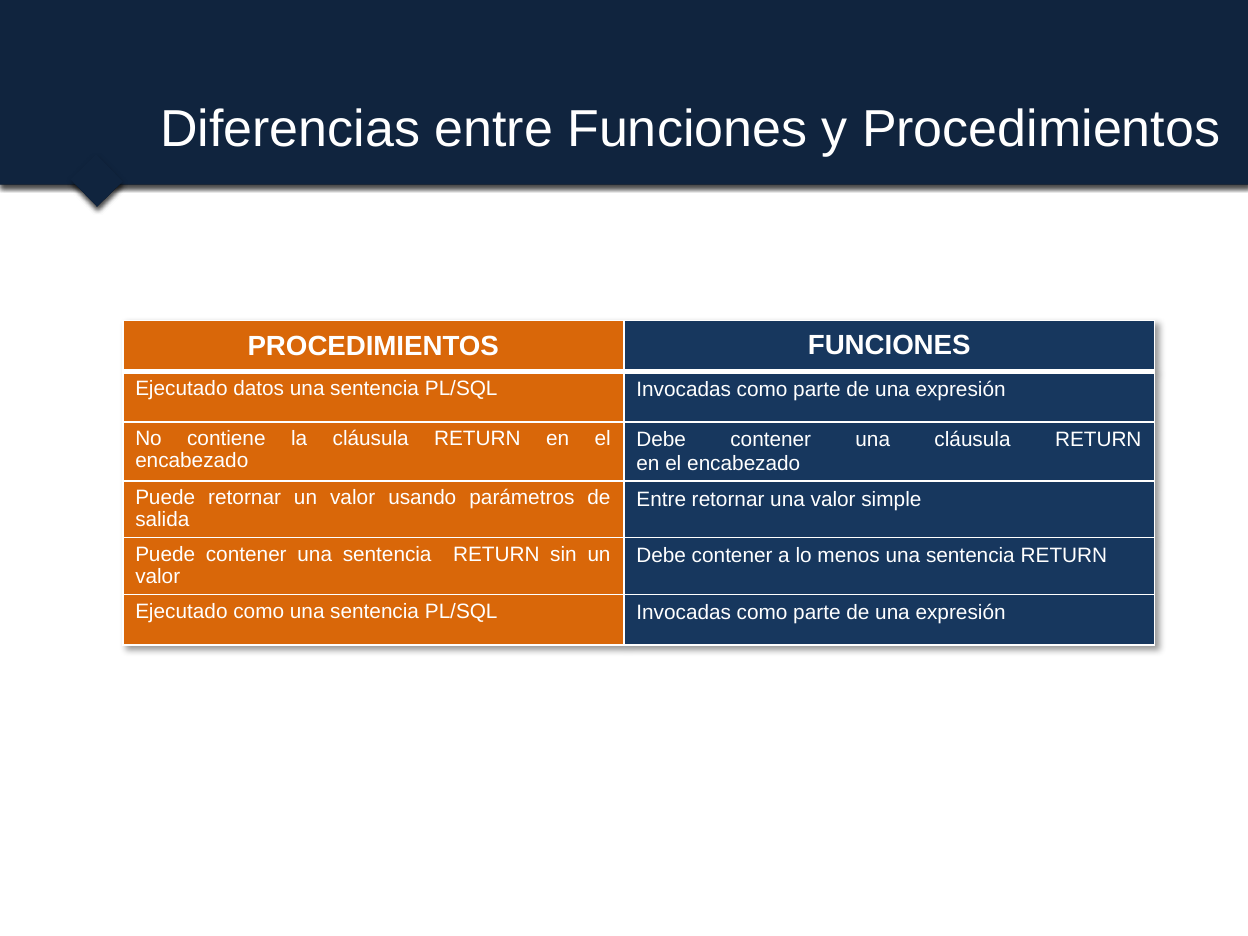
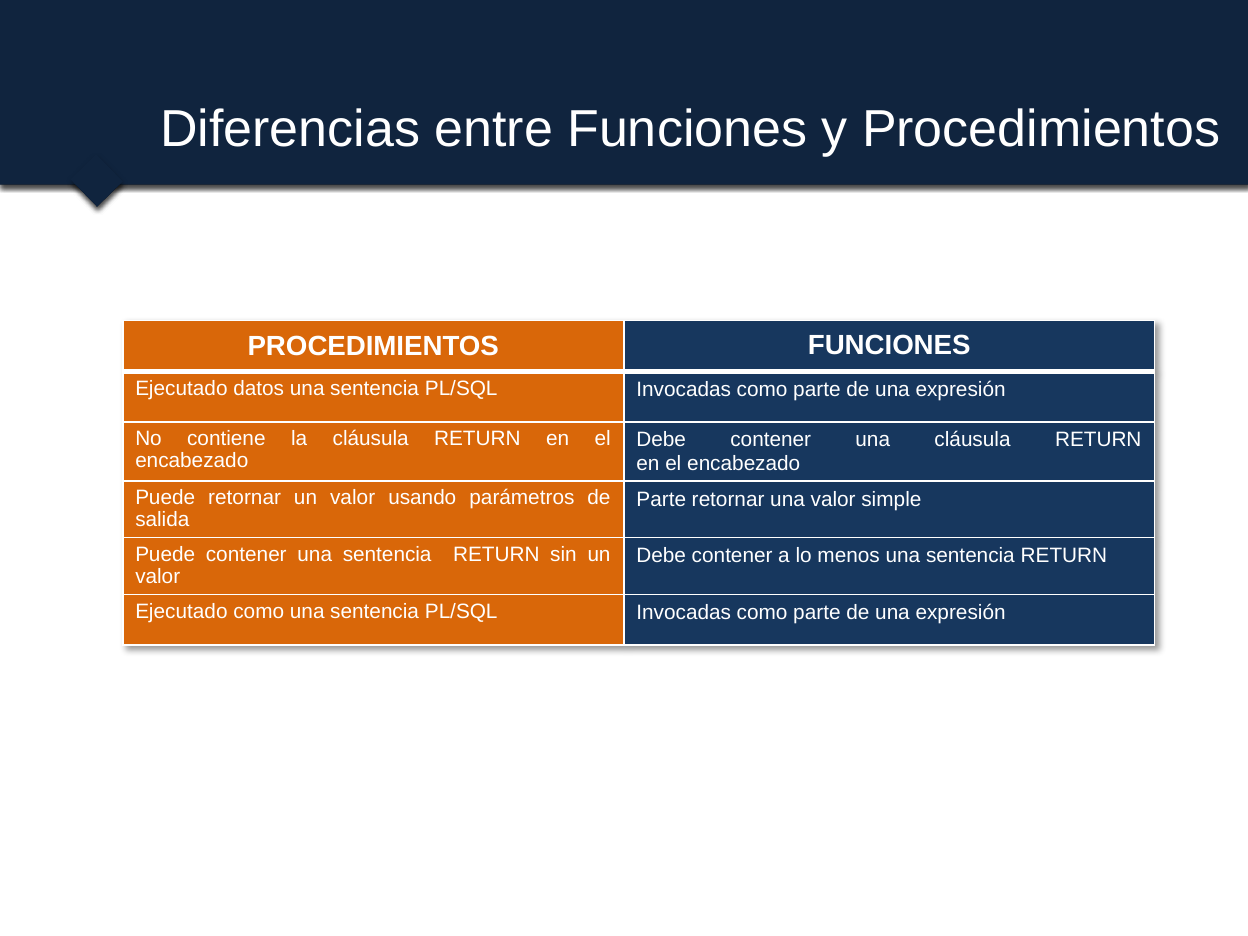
Entre: Entre -> Parte (661, 499)
